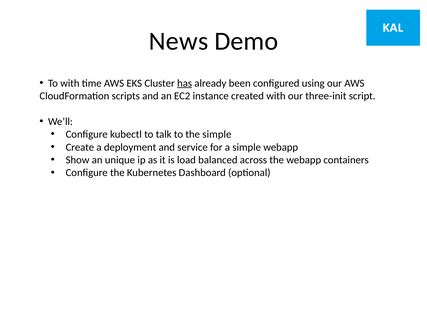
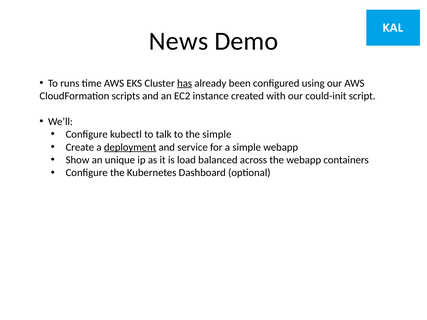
To with: with -> runs (70, 83)
three-init: three-init -> could-init (326, 96)
deployment underline: none -> present (130, 147)
